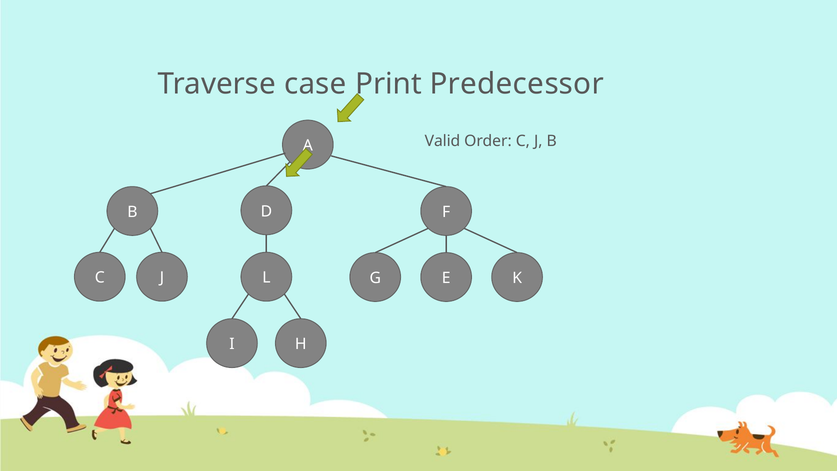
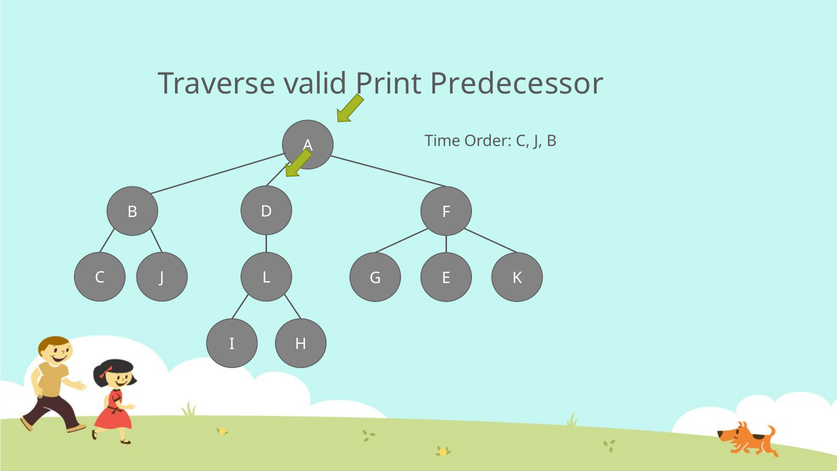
case: case -> valid (316, 84)
Valid: Valid -> Time (442, 141)
